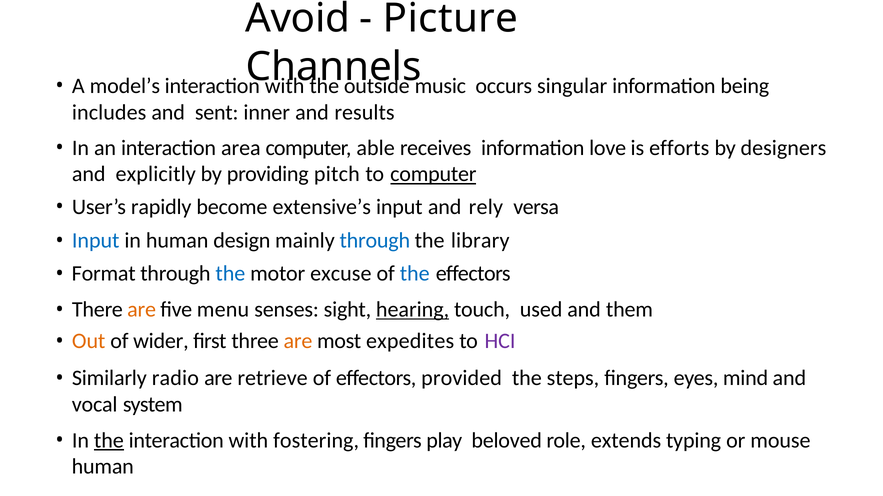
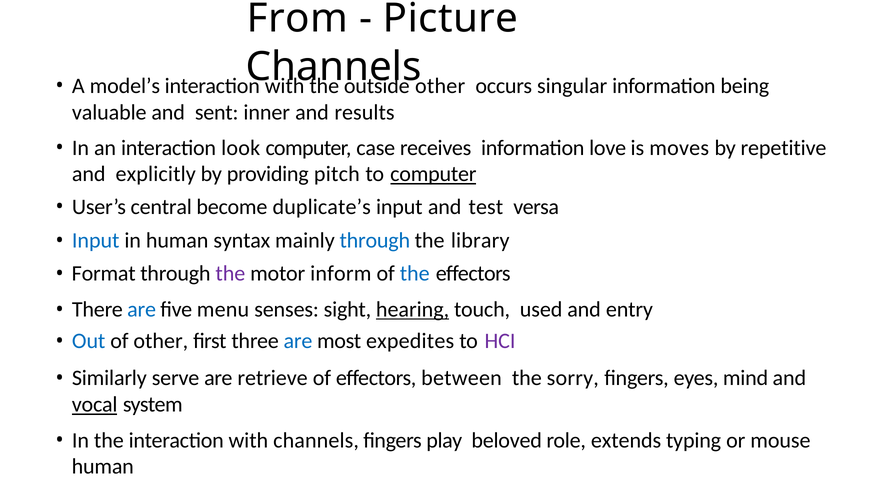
Avoid: Avoid -> From (297, 19)
music: music -> other (440, 86)
includes: includes -> valuable (109, 113)
area: area -> look (241, 148)
able: able -> case (376, 148)
efforts: efforts -> moves (679, 148)
designers: designers -> repetitive (784, 148)
rapidly: rapidly -> central (161, 207)
extensive’s: extensive’s -> duplicate’s (322, 207)
rely: rely -> test (486, 207)
design: design -> syntax (242, 241)
the colour: blue -> purple (230, 274)
excuse: excuse -> inform (341, 274)
are colour: orange -> blue (142, 310)
them: them -> entry (629, 310)
Out colour: orange -> blue (89, 342)
of wider: wider -> other (161, 342)
are colour: orange -> blue (298, 342)
radio: radio -> serve (176, 379)
provided: provided -> between (462, 379)
steps: steps -> sorry (573, 379)
vocal underline: none -> present (95, 405)
the underline: present -> none (109, 441)
with fostering: fostering -> channels (316, 441)
